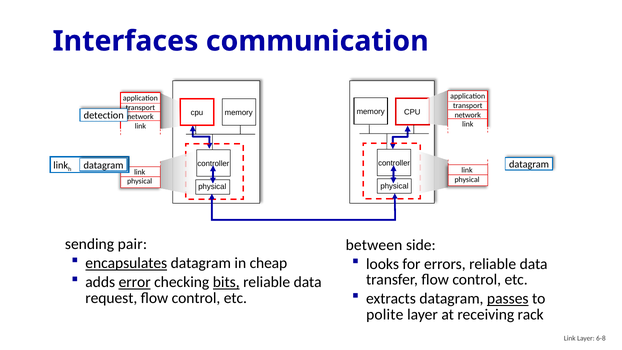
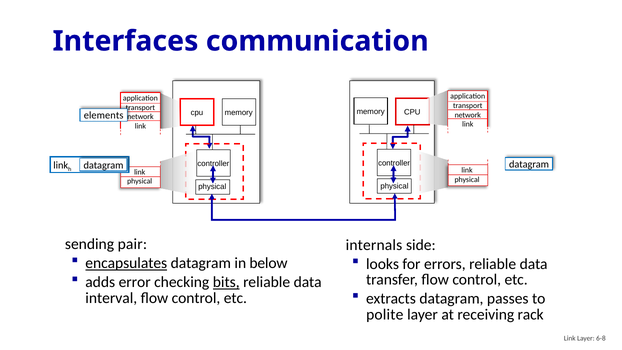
detection: detection -> elements (104, 115)
between: between -> internals (374, 245)
cheap: cheap -> below (268, 263)
error underline: present -> none (135, 282)
passes underline: present -> none (508, 299)
request: request -> interval (111, 298)
